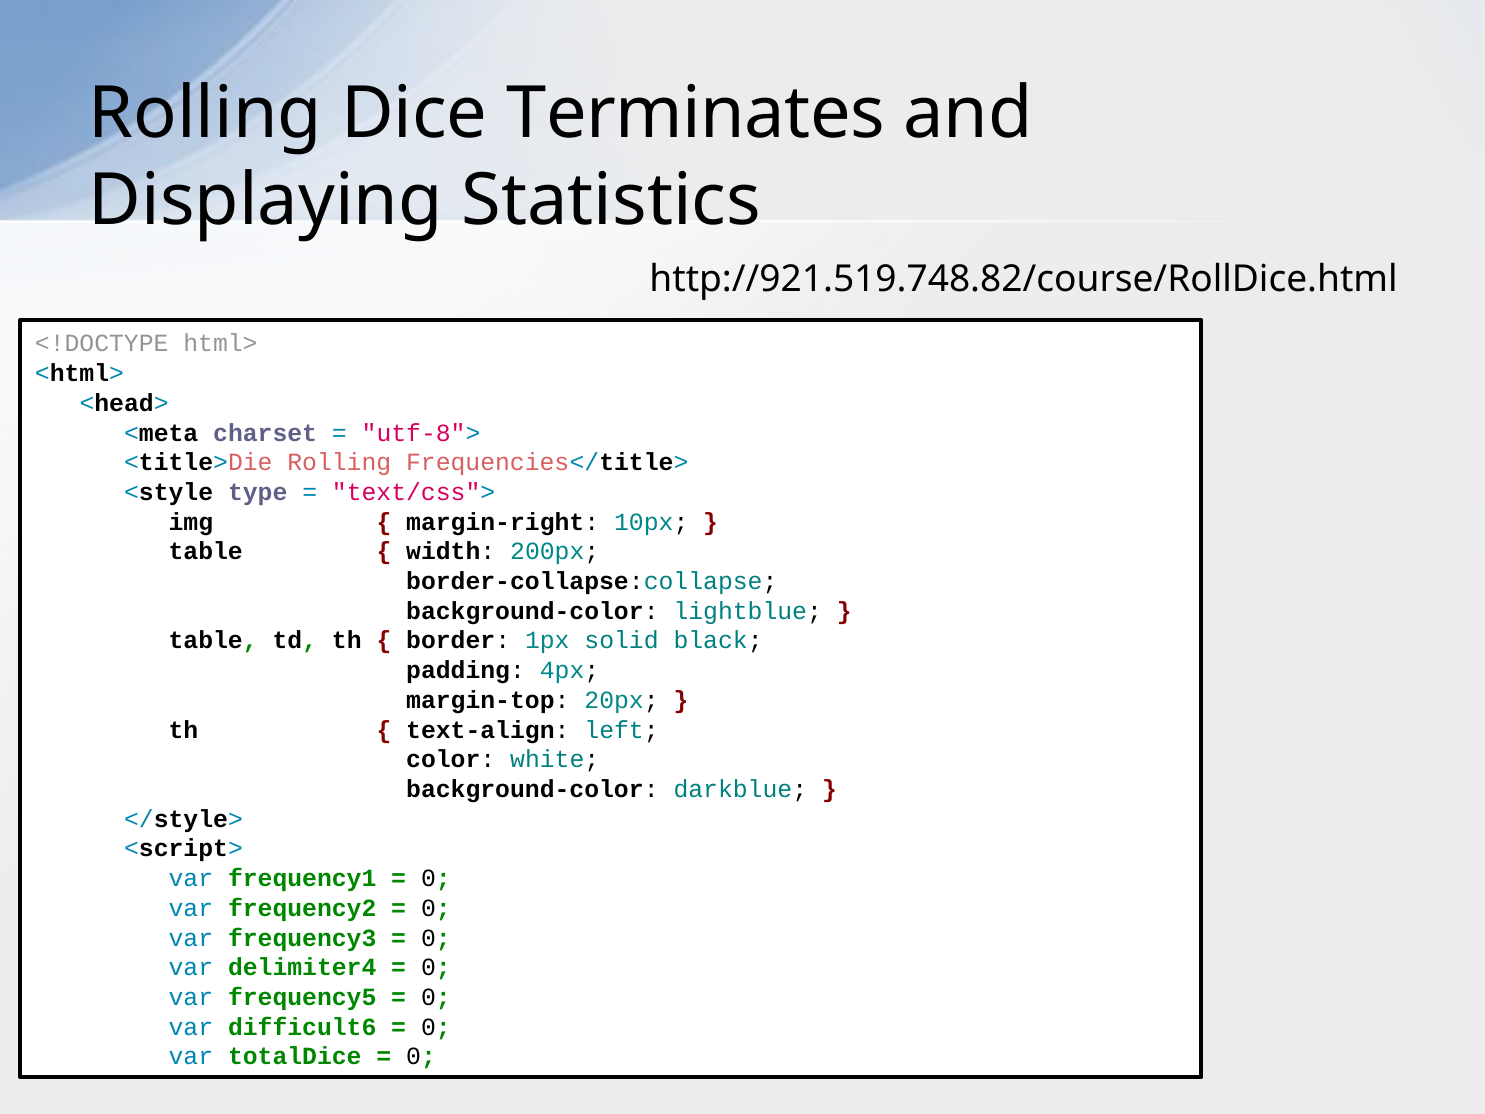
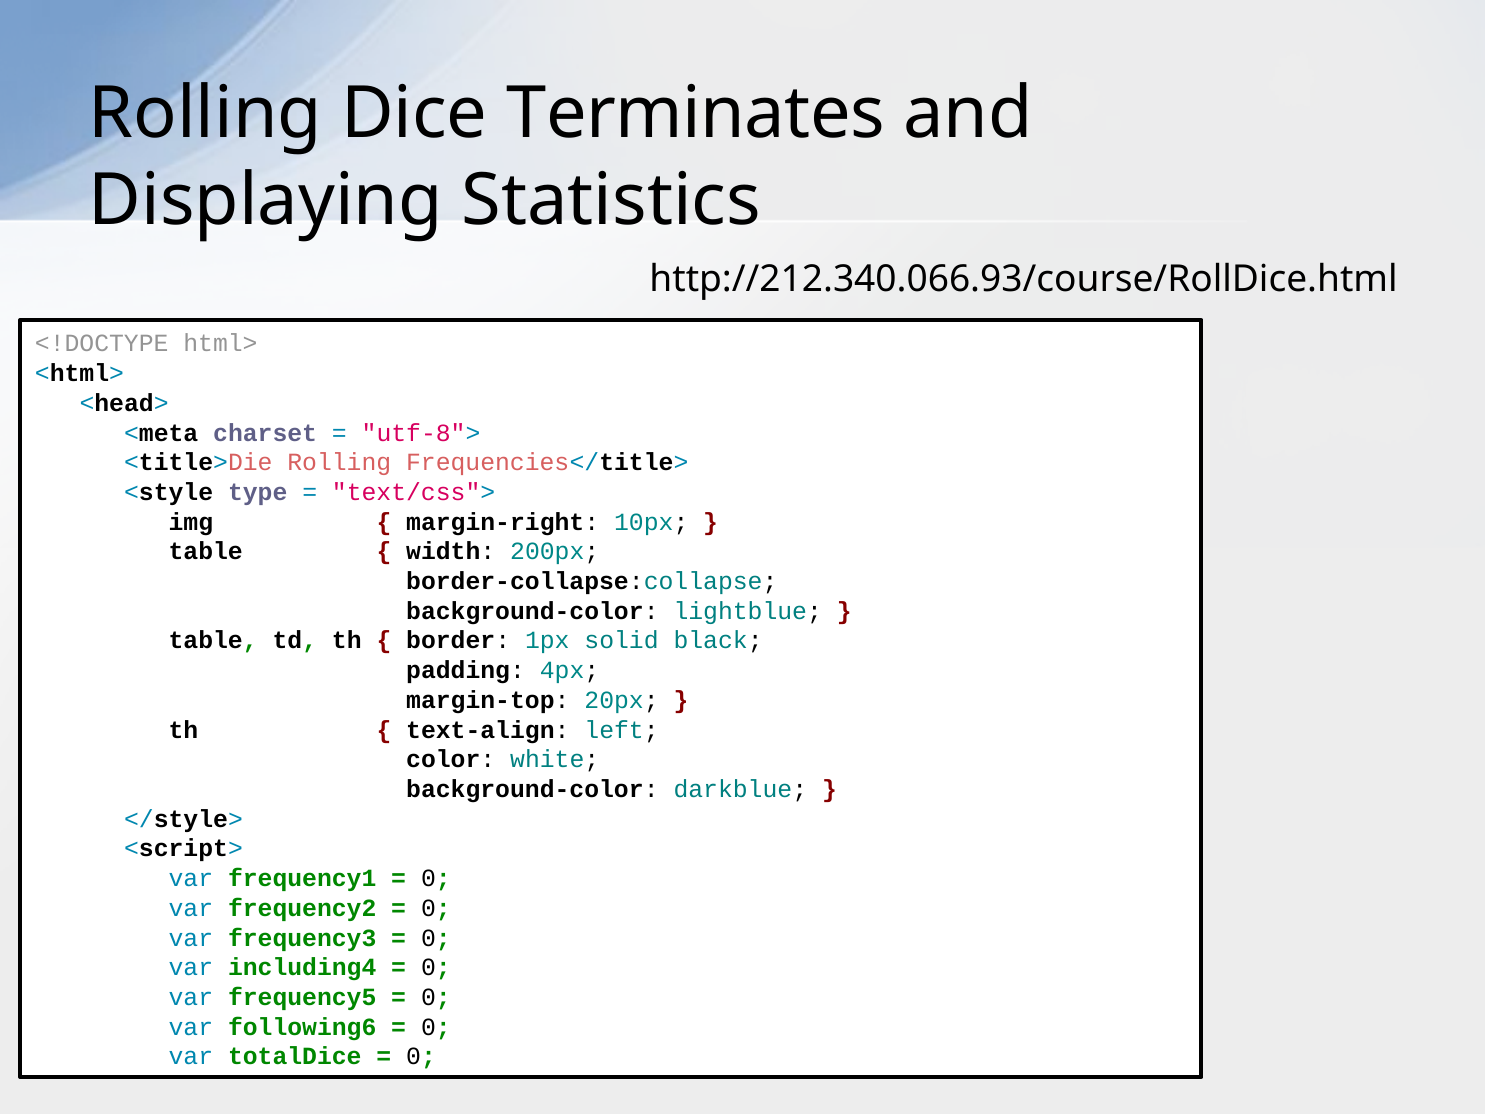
http://921.519.748.82/course/RollDice.html: http://921.519.748.82/course/RollDice.html -> http://212.340.066.93/course/RollDice.html (1024, 280)
delimiter4: delimiter4 -> including4 (302, 967)
difficult6: difficult6 -> following6 (302, 1027)
